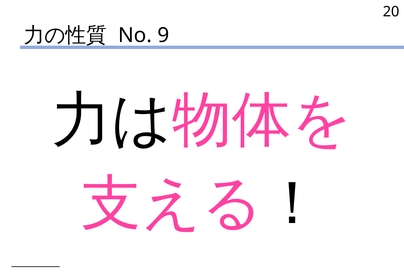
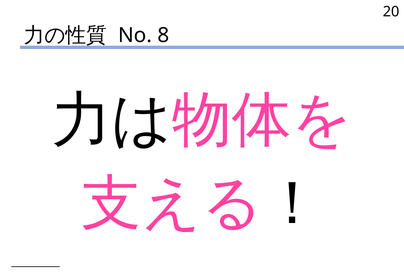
9: 9 -> 8 (163, 35)
